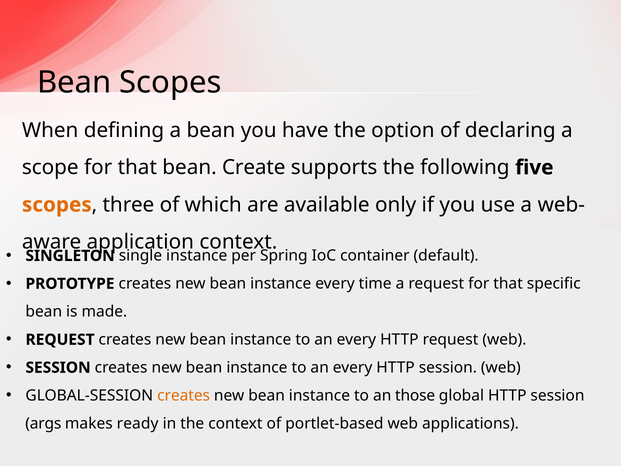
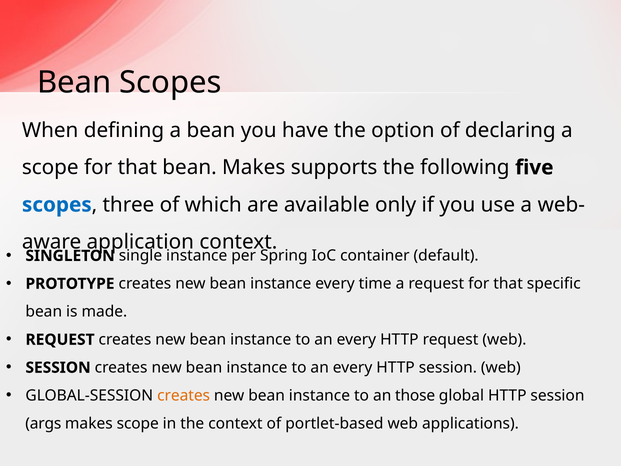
bean Create: Create -> Makes (254, 167)
scopes colour: orange -> blue (57, 205)
makes ready: ready -> scope (138, 423)
